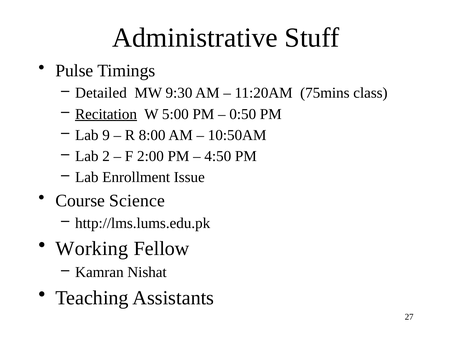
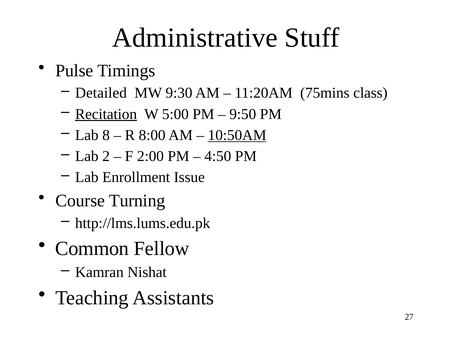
0:50: 0:50 -> 9:50 (243, 114)
9: 9 -> 8 (106, 135)
10:50AM underline: none -> present (237, 135)
Science: Science -> Turning (137, 201)
Working: Working -> Common (92, 249)
